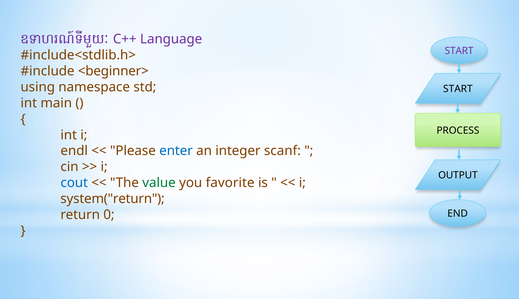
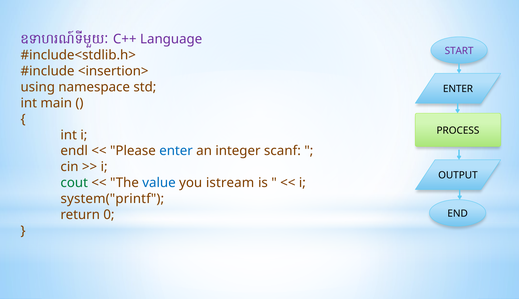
<beginner>: <beginner> -> <insertion> (113, 71)
START: START -> ENTER (458, 89)
cout colour: blue -> green (74, 183)
value colour: green -> blue (159, 183)
favorite: favorite -> istream (230, 183)
system("return: system("return -> system("printf (112, 199)
